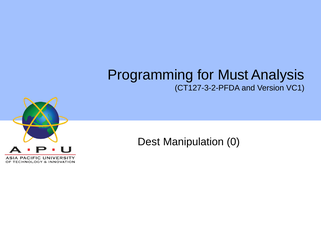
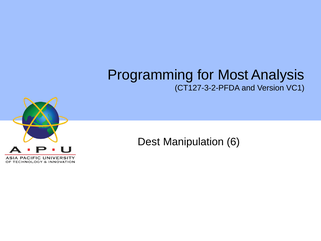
Must: Must -> Most (233, 75)
0: 0 -> 6 (233, 142)
